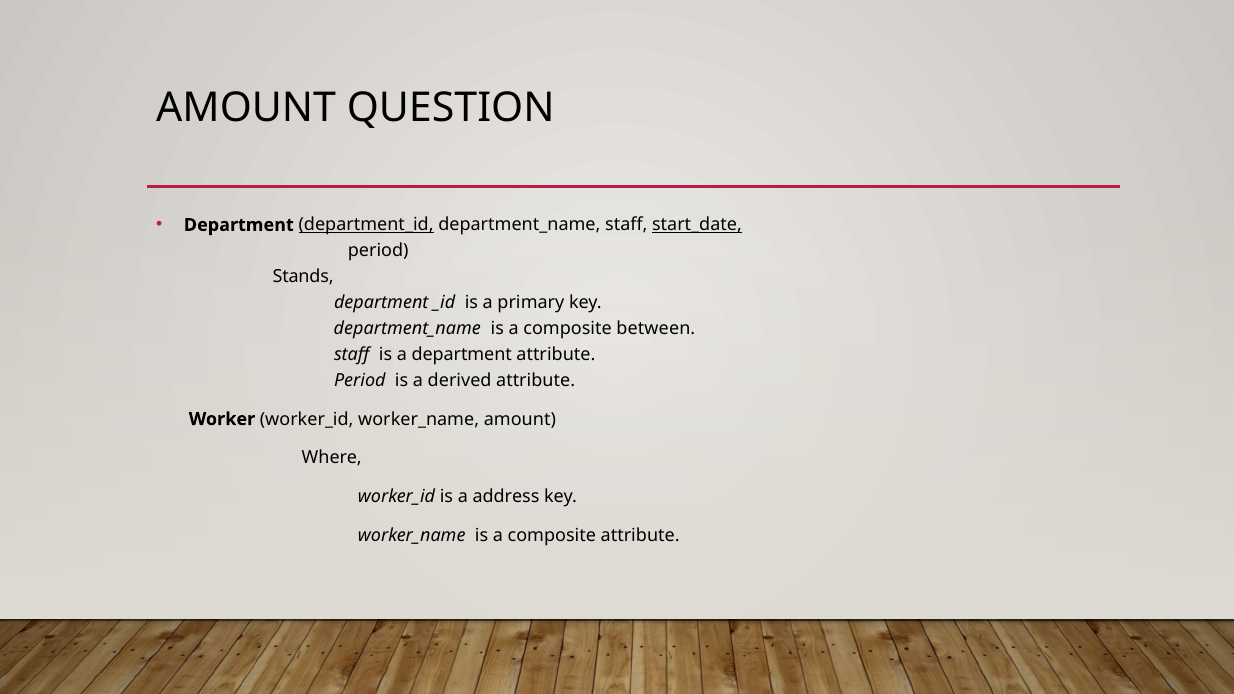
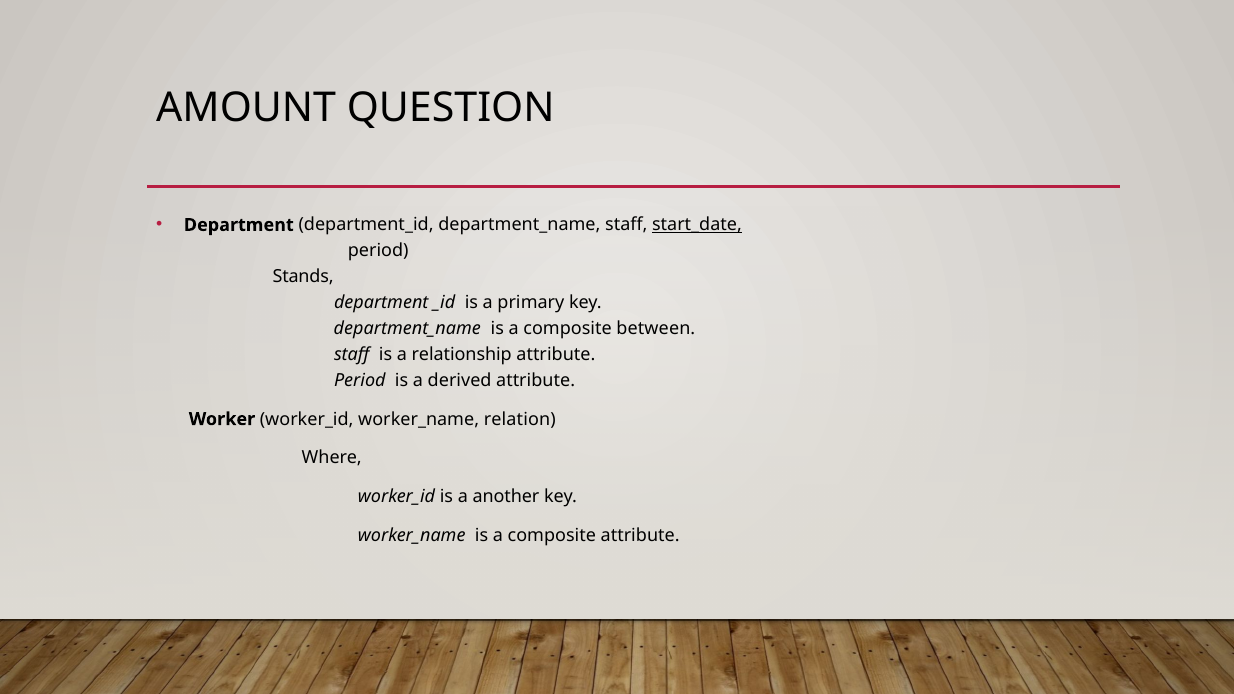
department_id underline: present -> none (366, 225)
a department: department -> relationship (462, 355)
worker_name amount: amount -> relation (520, 419)
address: address -> another (506, 497)
